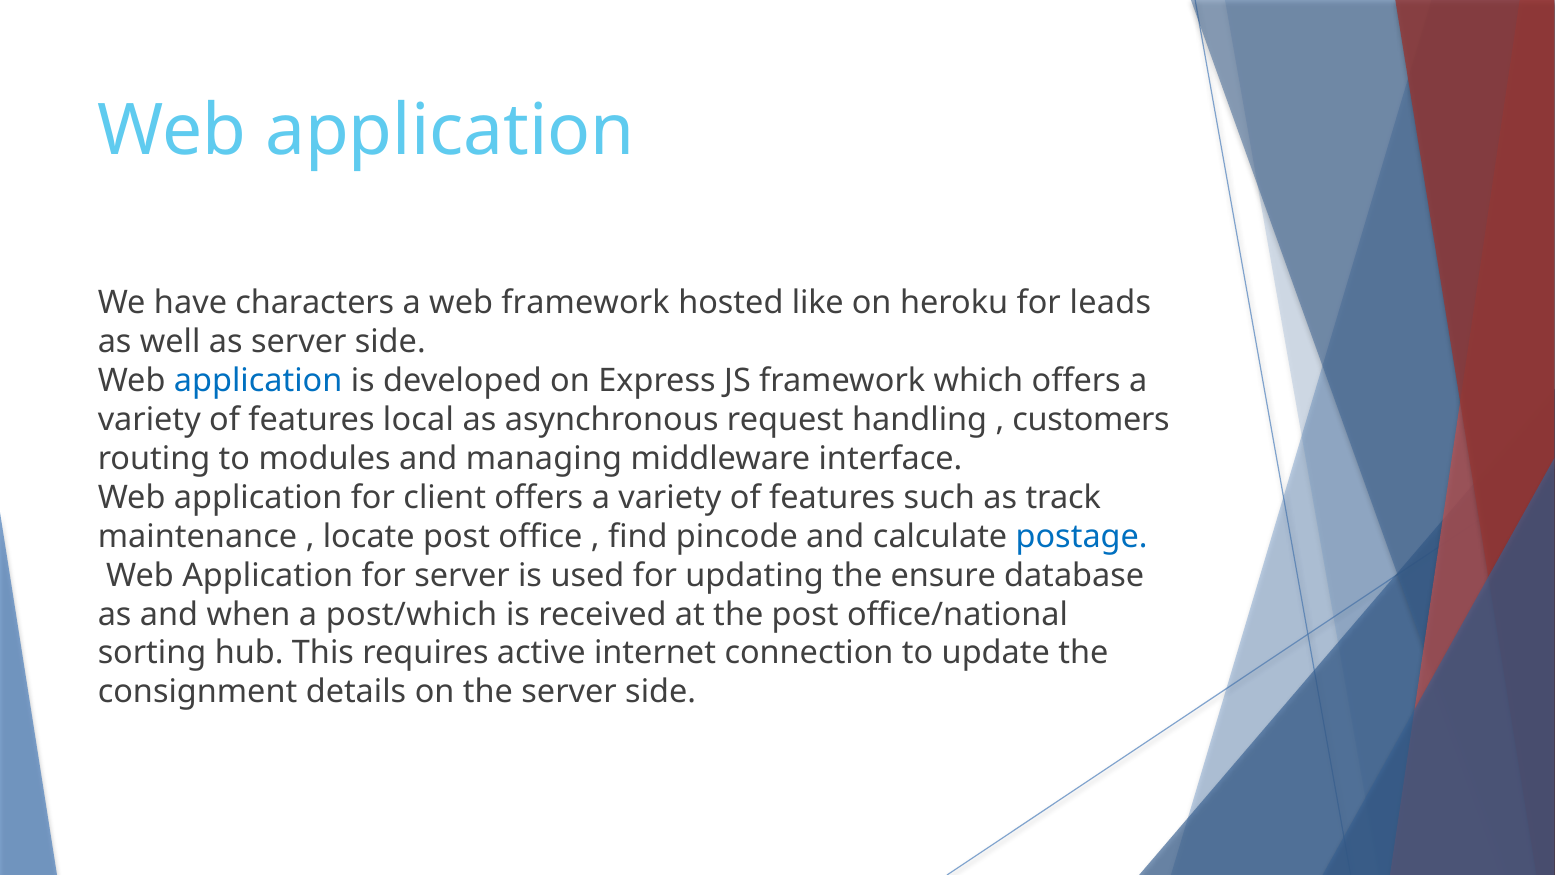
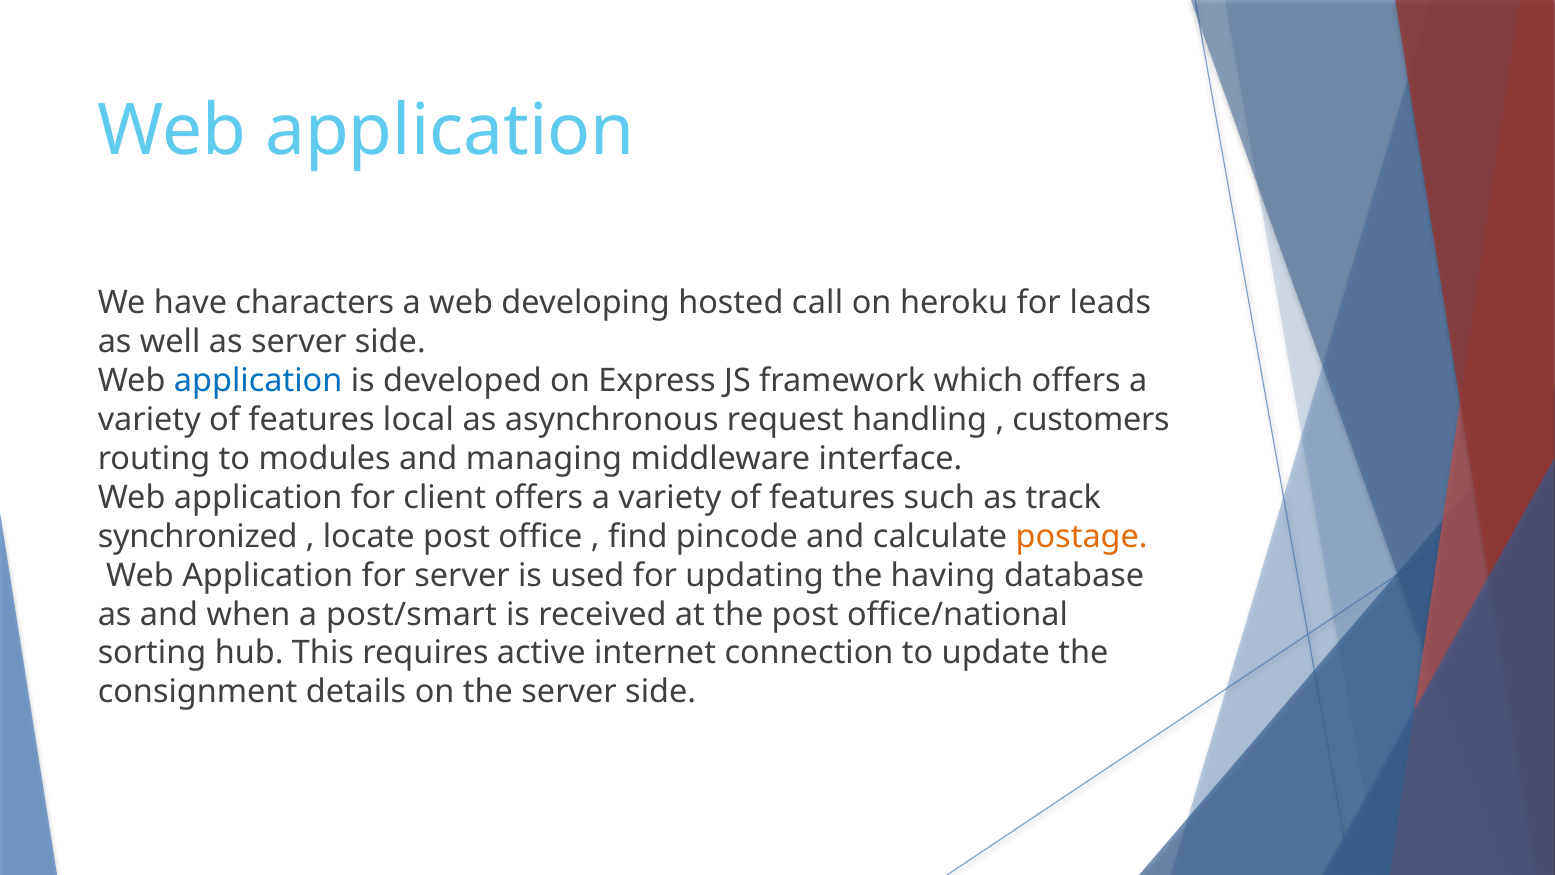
web framework: framework -> developing (586, 303)
like: like -> call (818, 303)
maintenance: maintenance -> synchronized (198, 536)
postage colour: blue -> orange (1082, 536)
ensure: ensure -> having (943, 575)
post/which: post/which -> post/smart (411, 614)
